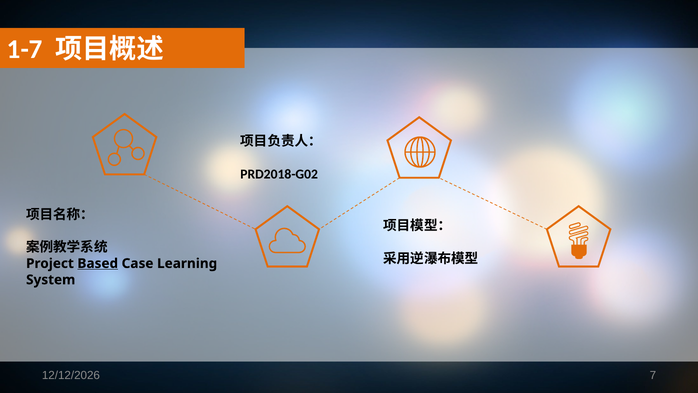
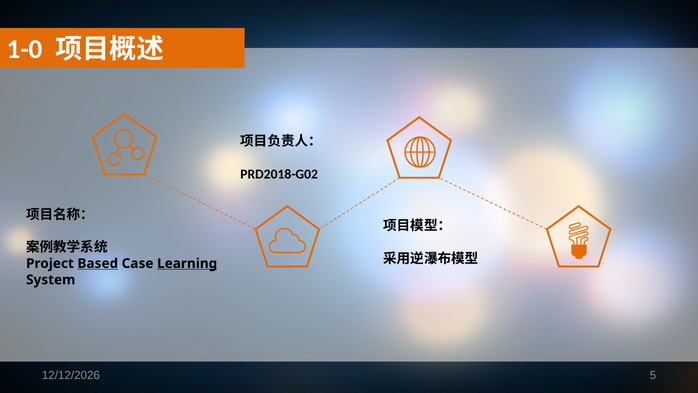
1-7: 1-7 -> 1-0 (25, 49)
Learning underline: none -> present (187, 263)
7: 7 -> 5 (653, 375)
